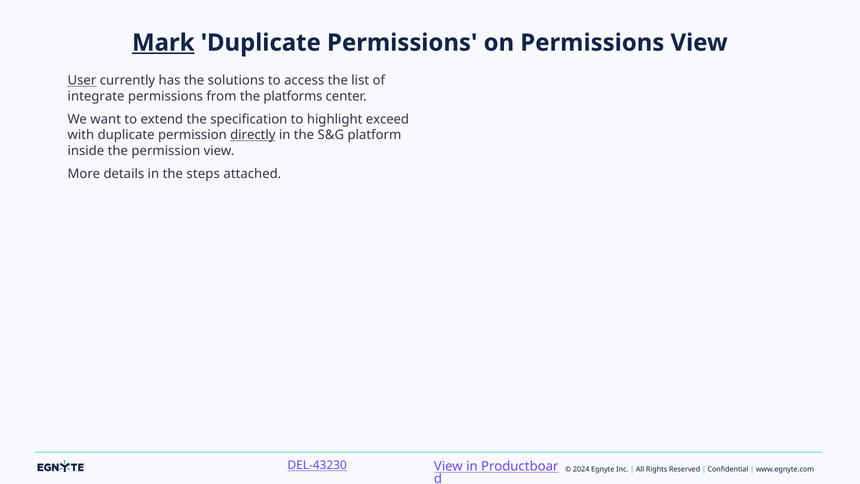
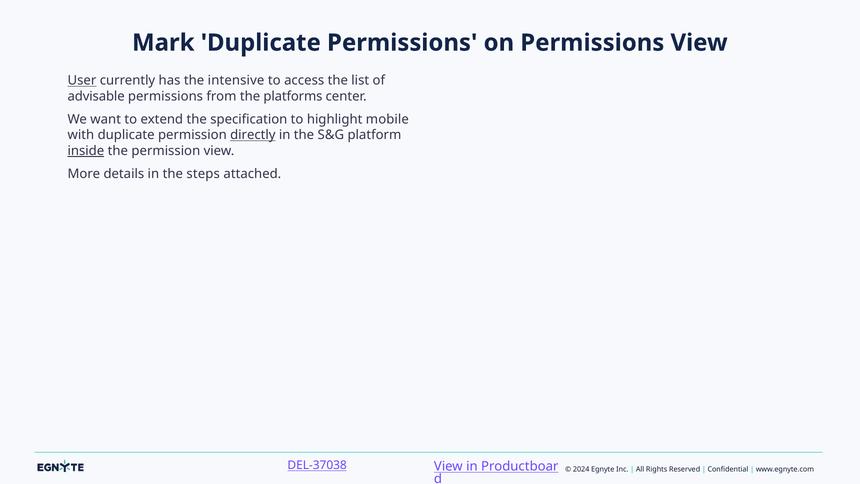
Mark underline: present -> none (163, 43)
solutions: solutions -> intensive (236, 81)
integrate: integrate -> advisable (96, 96)
exceed: exceed -> mobile (387, 119)
inside underline: none -> present (86, 151)
DEL-43230: DEL-43230 -> DEL-37038 (317, 465)
